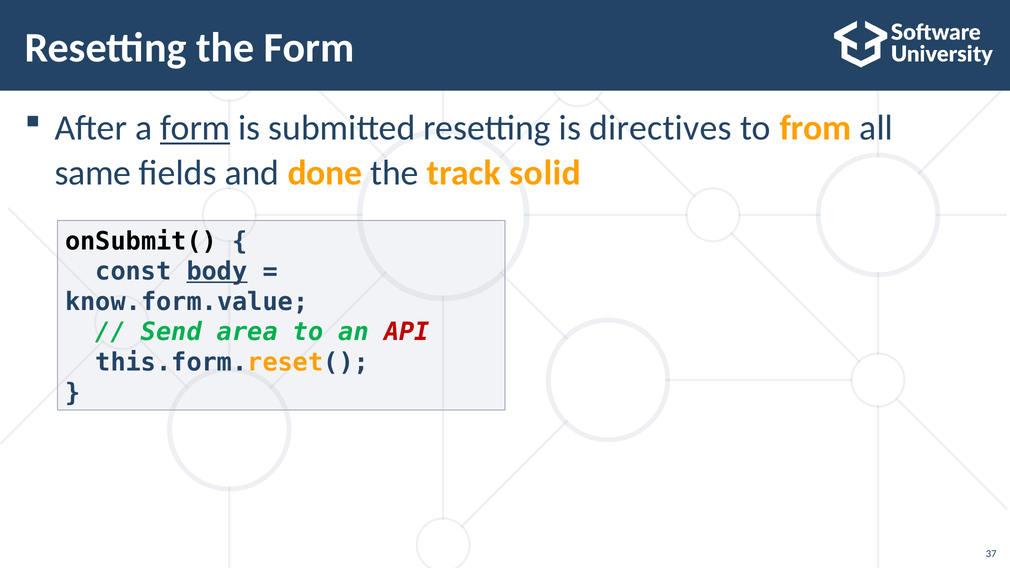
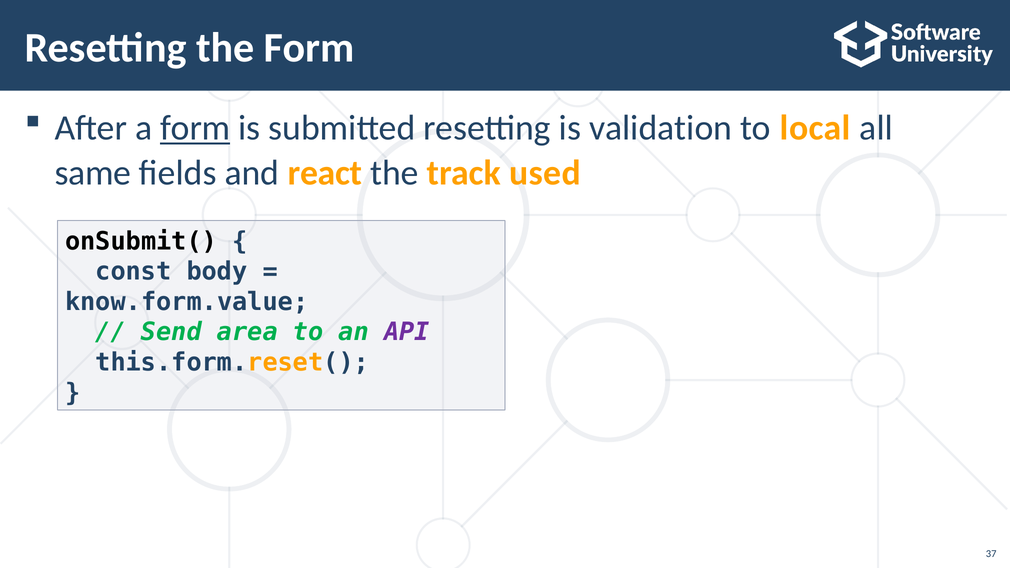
directives: directives -> validation (661, 128)
from: from -> local (815, 128)
done: done -> react (325, 173)
solid: solid -> used (545, 173)
body underline: present -> none (217, 272)
API colour: red -> purple (407, 332)
